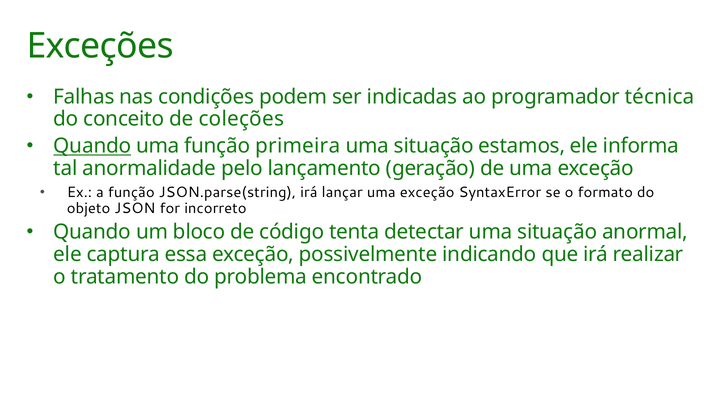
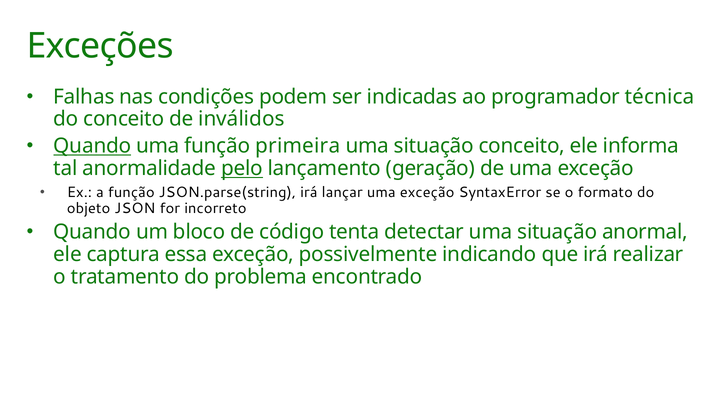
coleções: coleções -> inválidos (241, 119)
situação estamos: estamos -> conceito (522, 146)
pelo underline: none -> present (242, 168)
